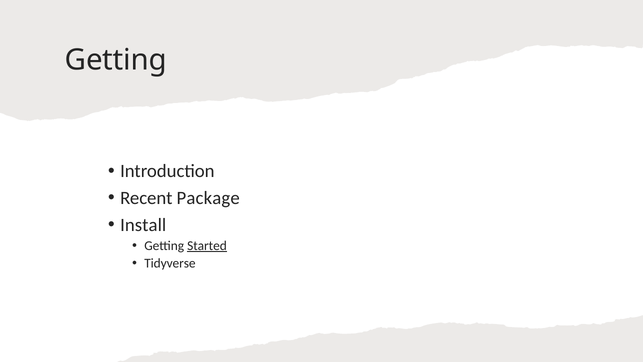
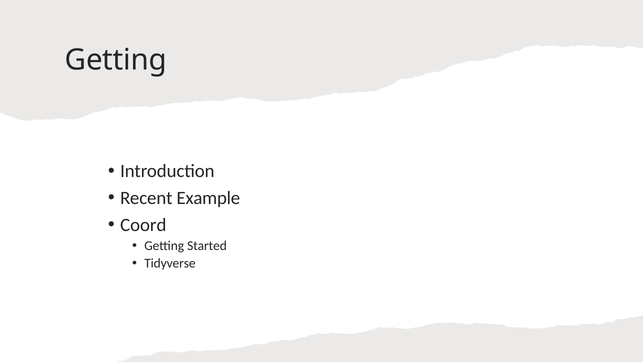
Package: Package -> Example (208, 198)
Install: Install -> Coord (143, 225)
Started underline: present -> none (207, 246)
